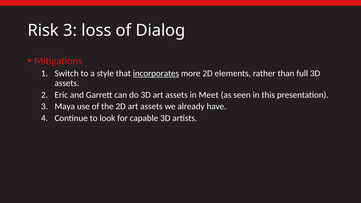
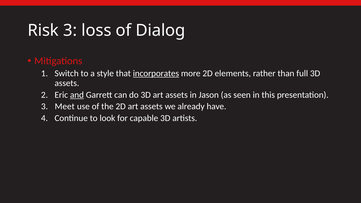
and underline: none -> present (77, 95)
Meet: Meet -> Jason (209, 95)
Maya: Maya -> Meet (65, 106)
